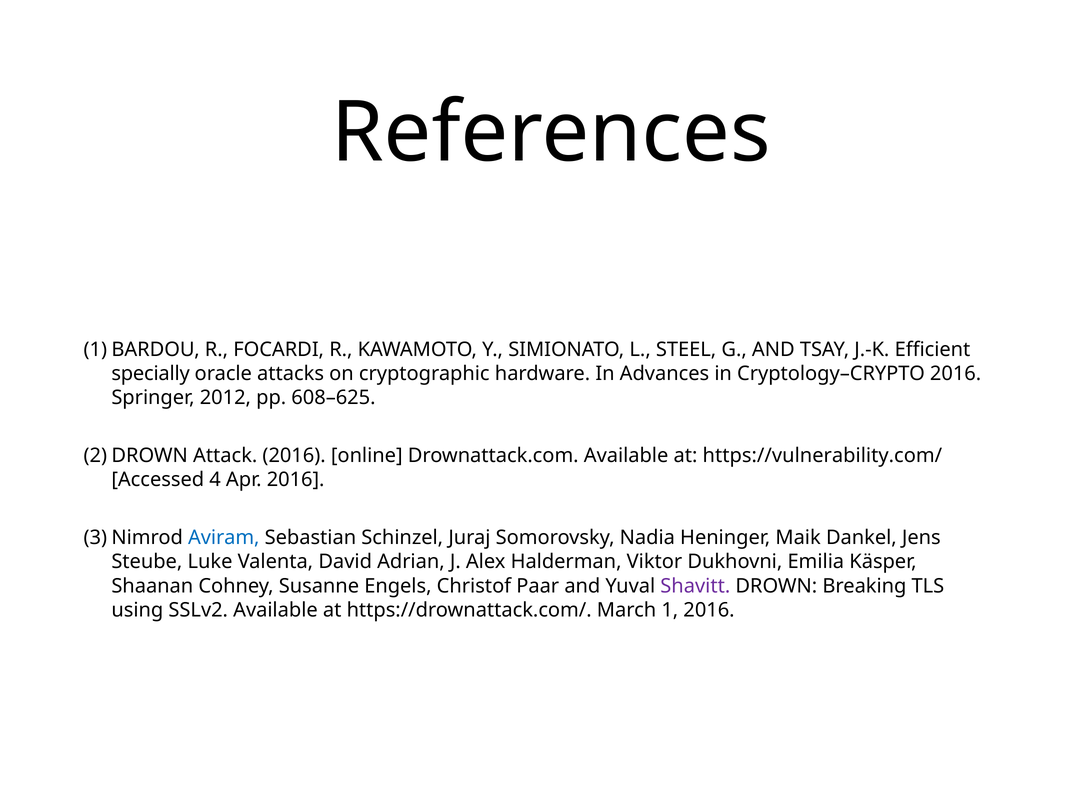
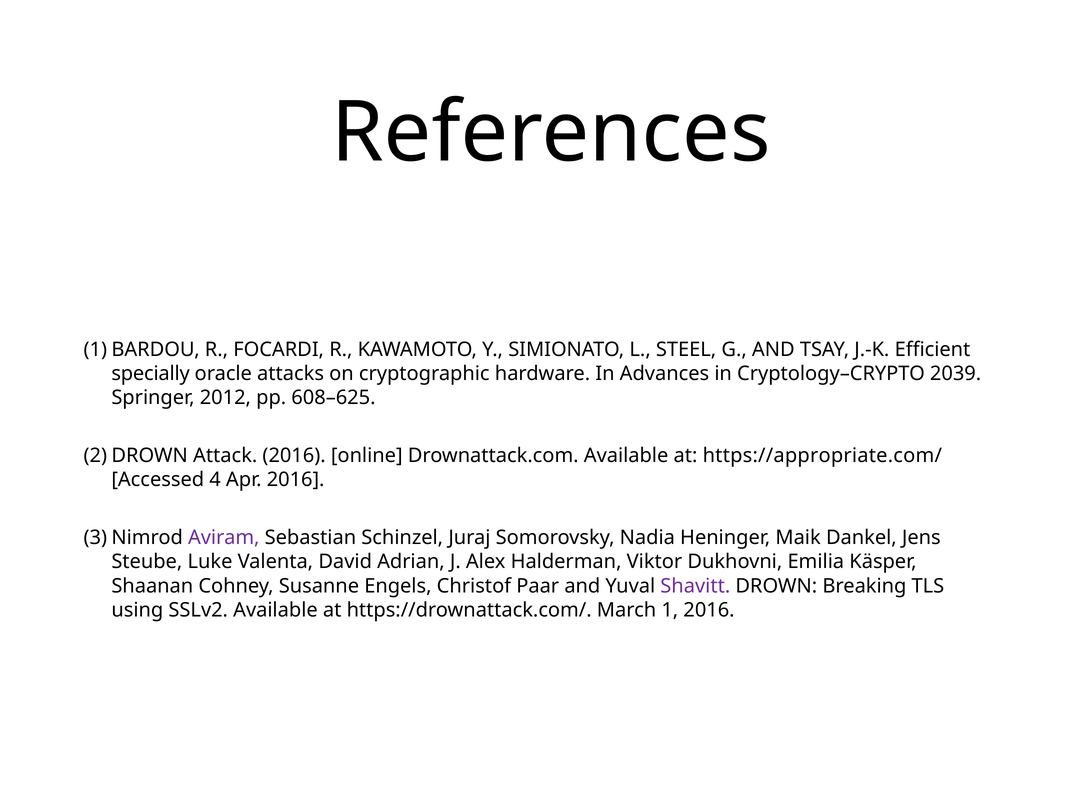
Cryptology–CRYPTO 2016: 2016 -> 2039 (956, 374)
https://vulnerability.com/: https://vulnerability.com/ -> https://appropriate.com/ (822, 456)
Aviram colour: blue -> purple (224, 538)
